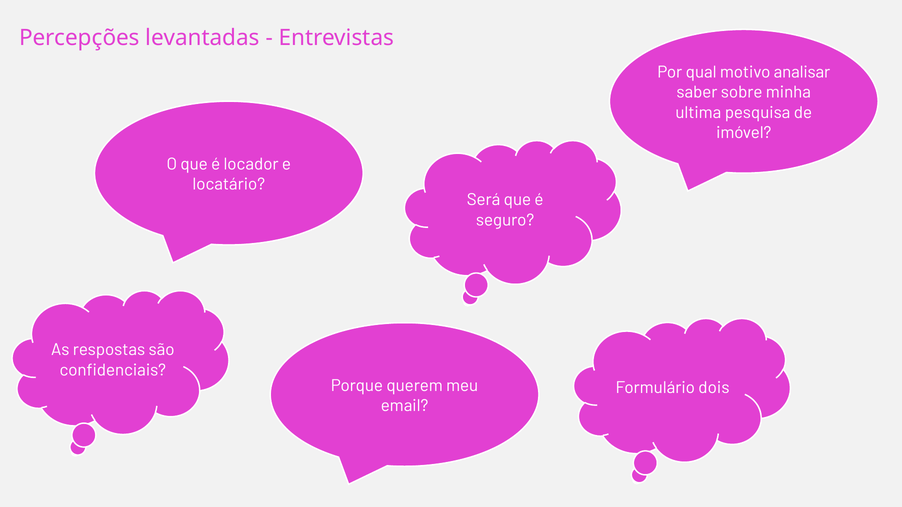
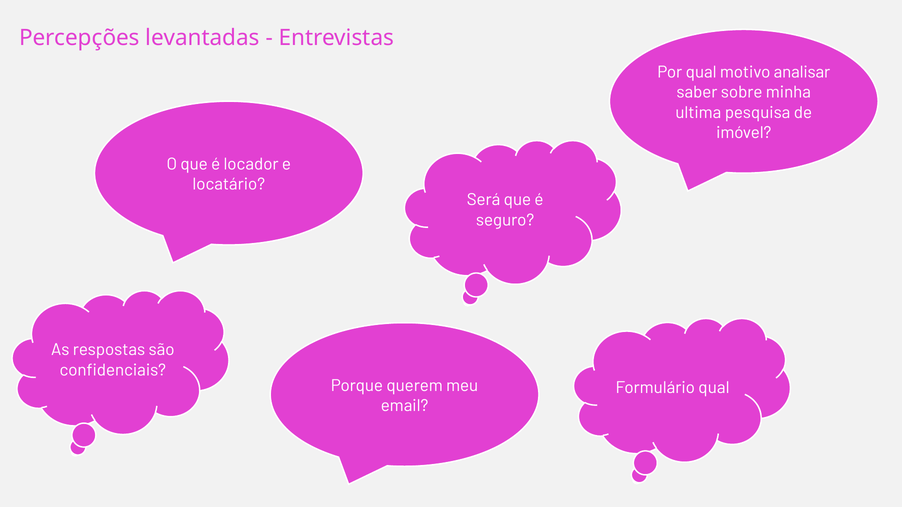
Formulário dois: dois -> qual (714, 388)
